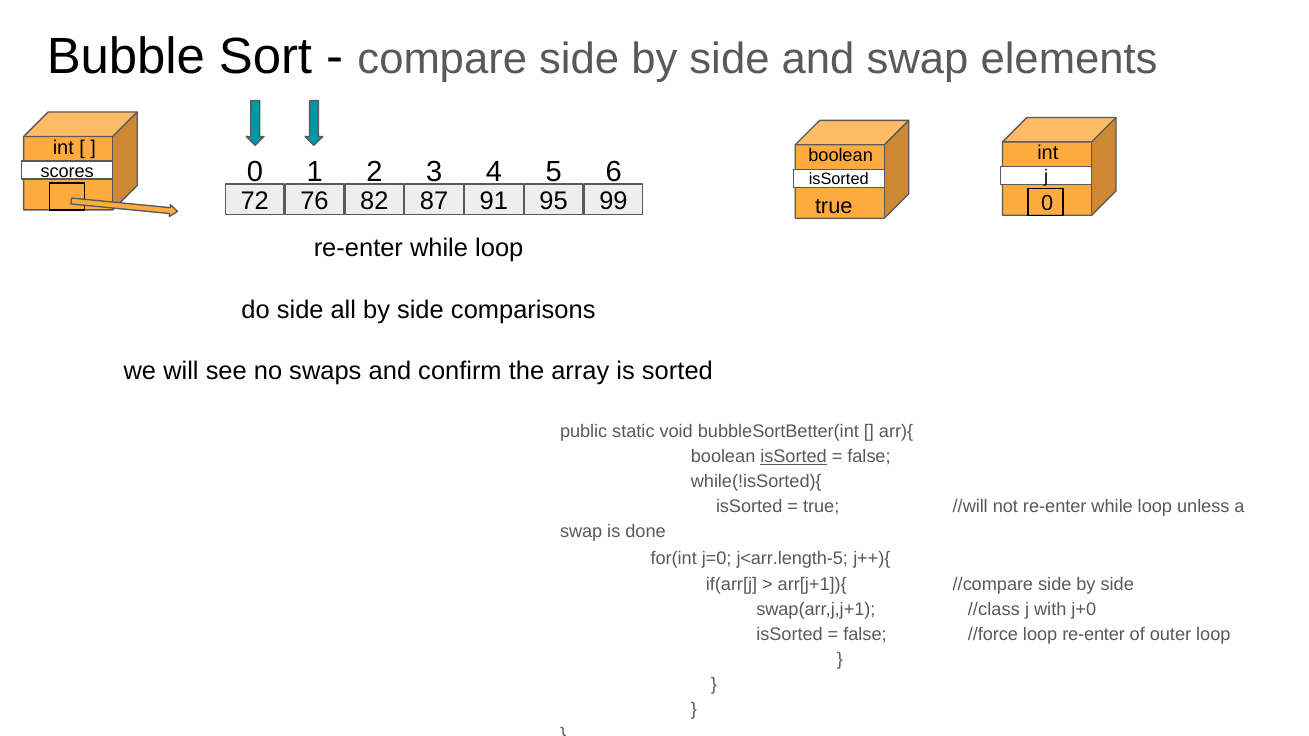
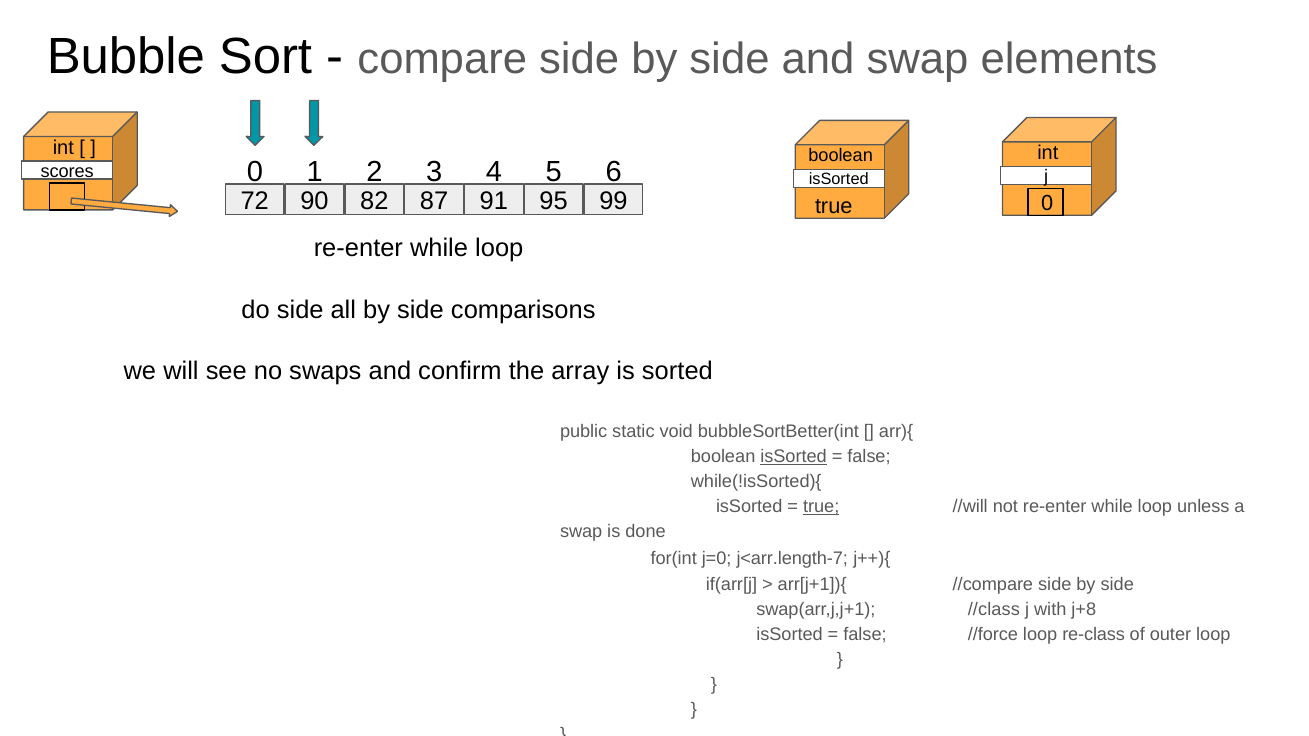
76: 76 -> 90 (314, 201)
true underline: none -> present (821, 507)
j<arr.length-5: j<arr.length-5 -> j<arr.length-7 (792, 559)
j+0: j+0 -> j+8 (1084, 610)
loop re-enter: re-enter -> re-class (1094, 635)
